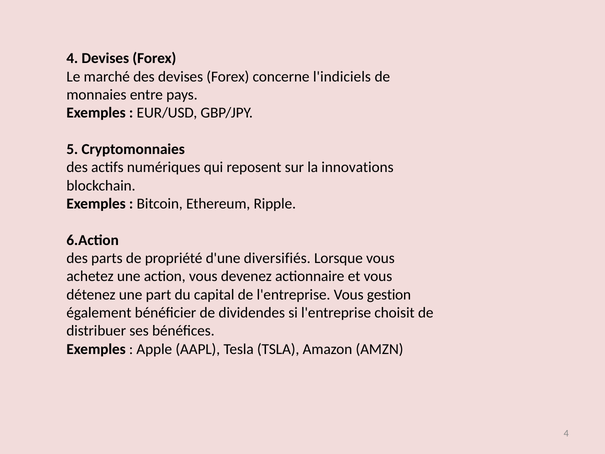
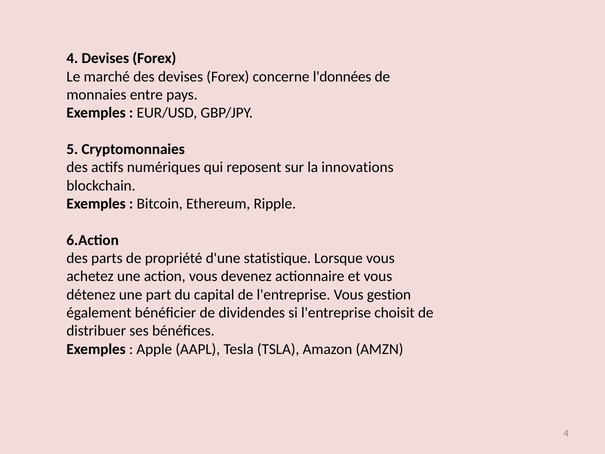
l'indiciels: l'indiciels -> l'données (342, 77)
diversifiés: diversifiés -> statistique (277, 258)
